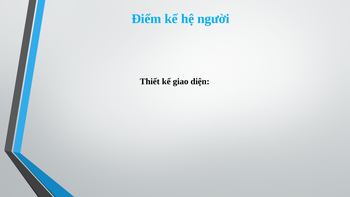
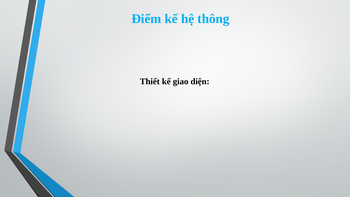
người: người -> thông (213, 19)
